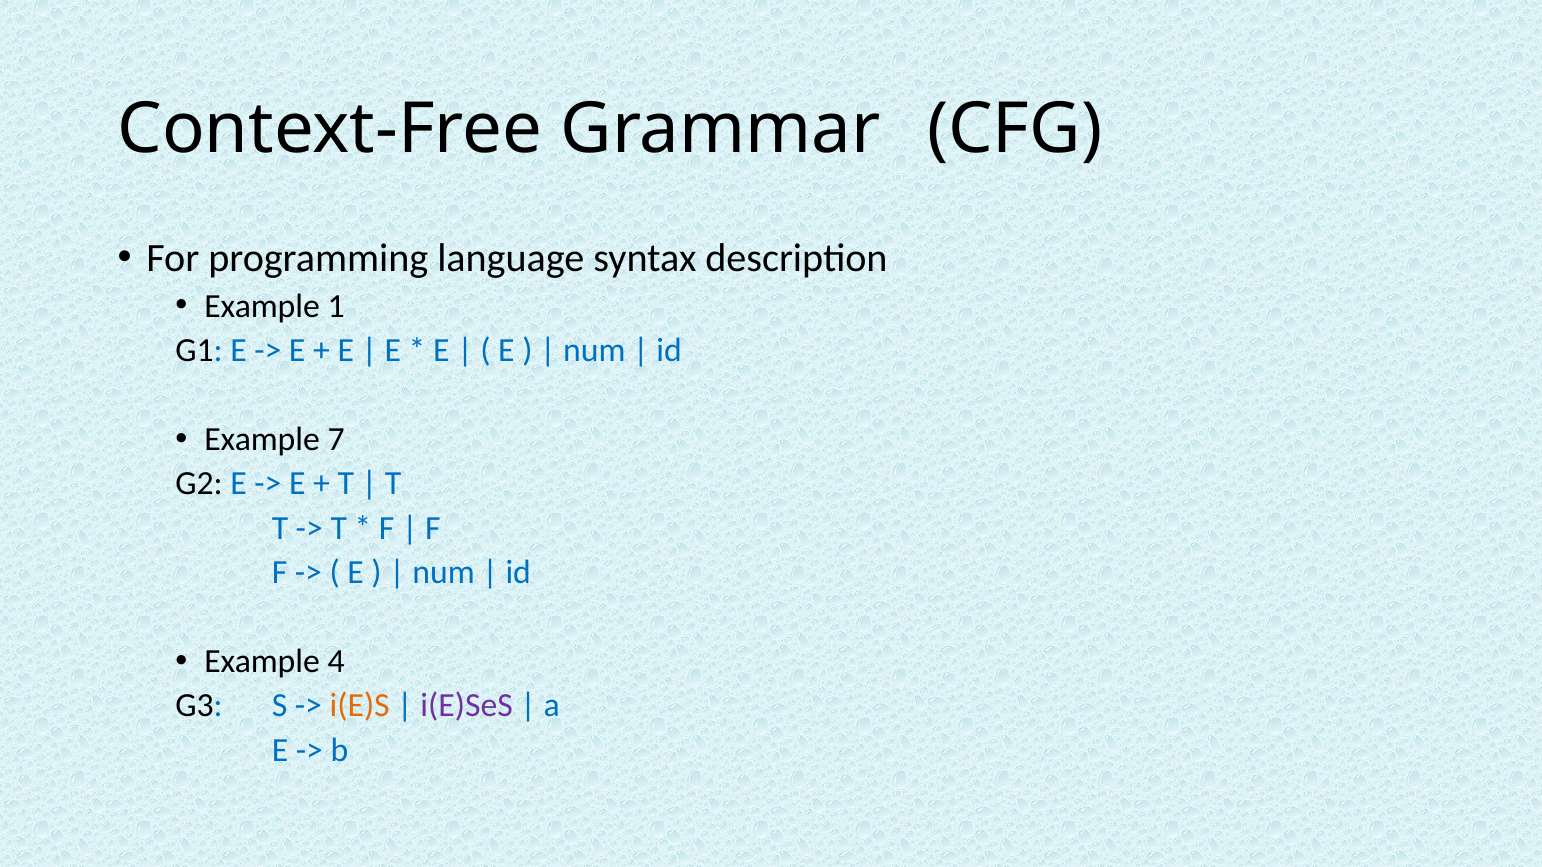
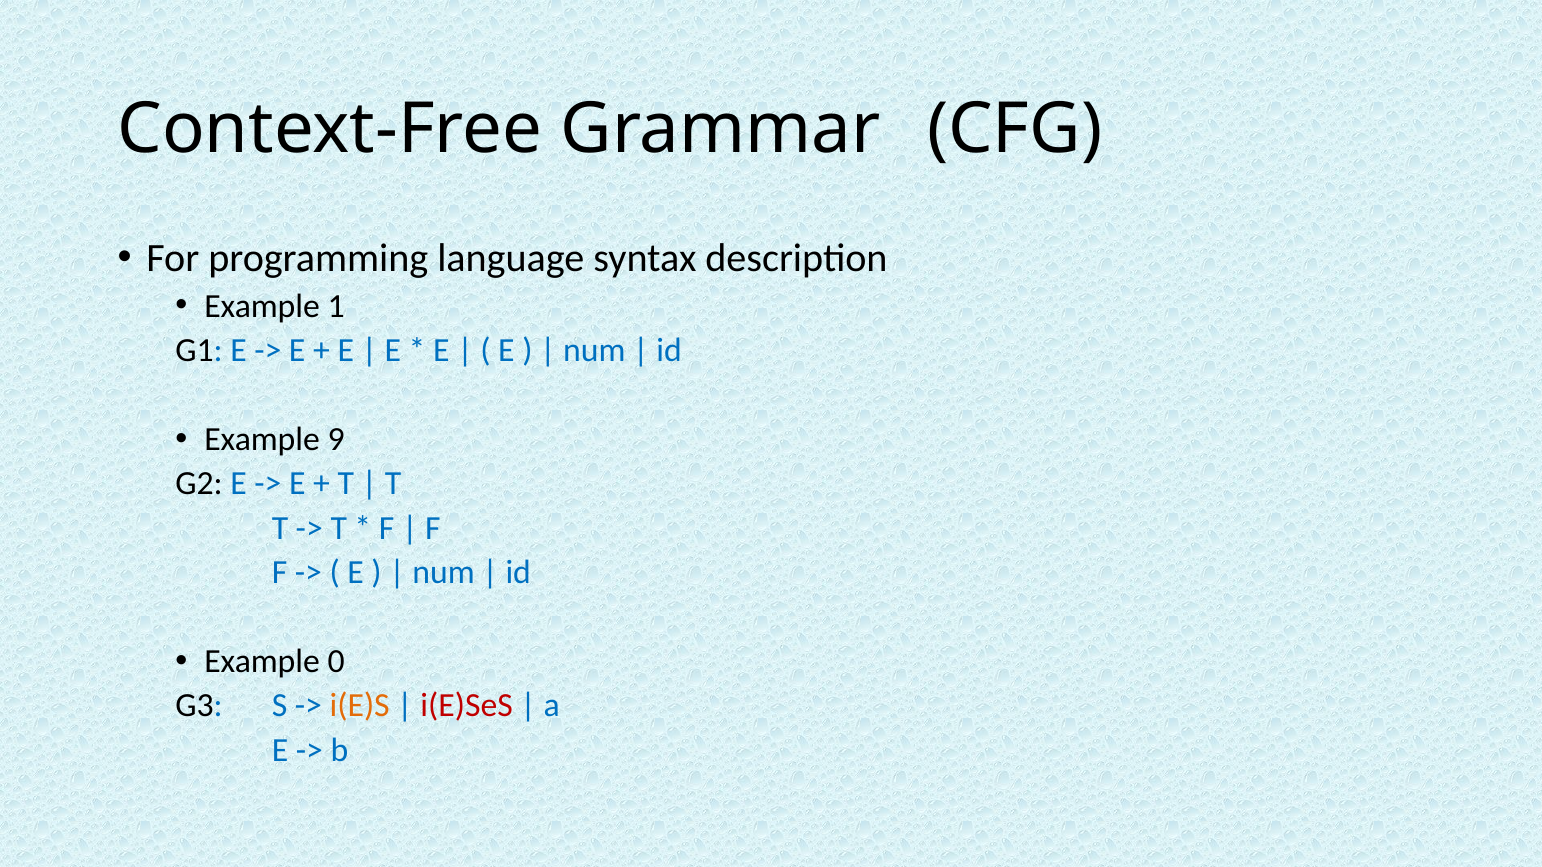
7: 7 -> 9 (336, 439)
4: 4 -> 0 (336, 662)
i(E)SeS colour: purple -> red (467, 706)
